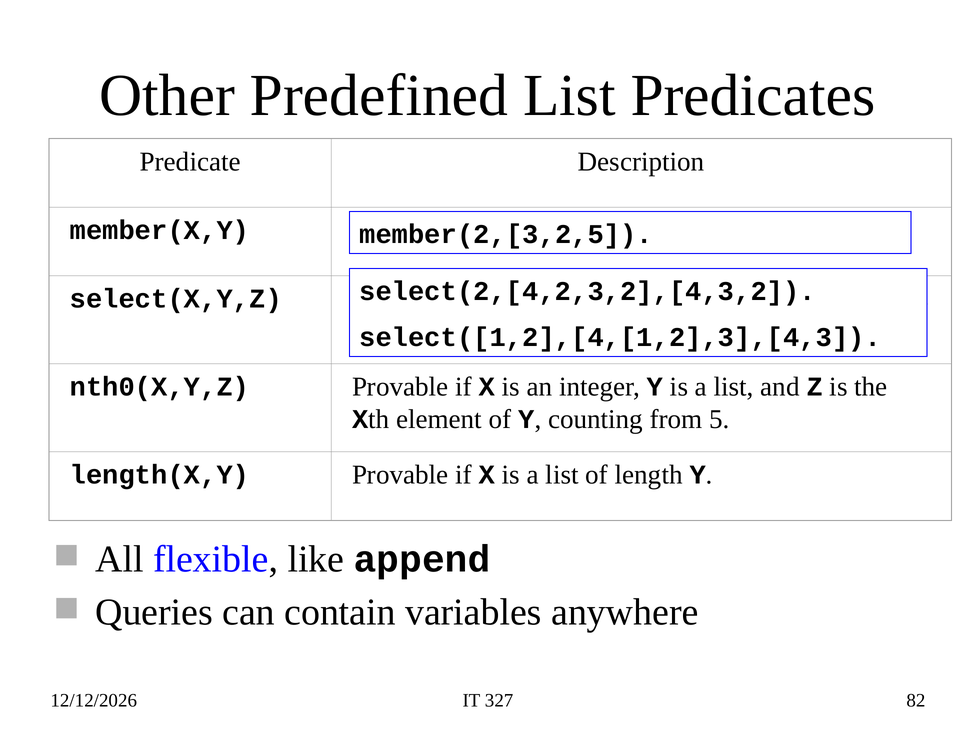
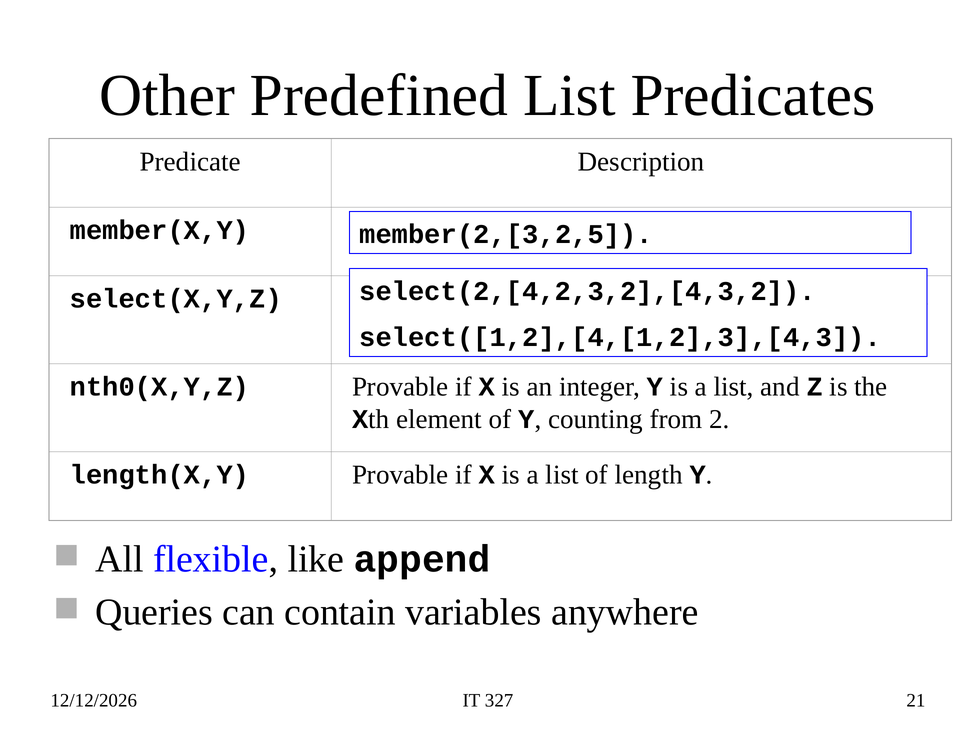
5: 5 -> 2 (720, 419)
82: 82 -> 21 (916, 701)
